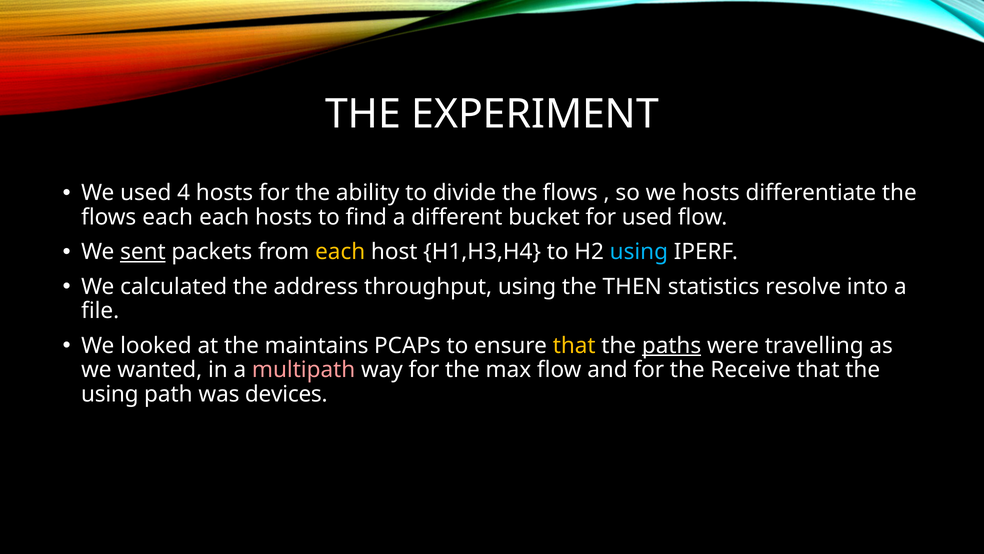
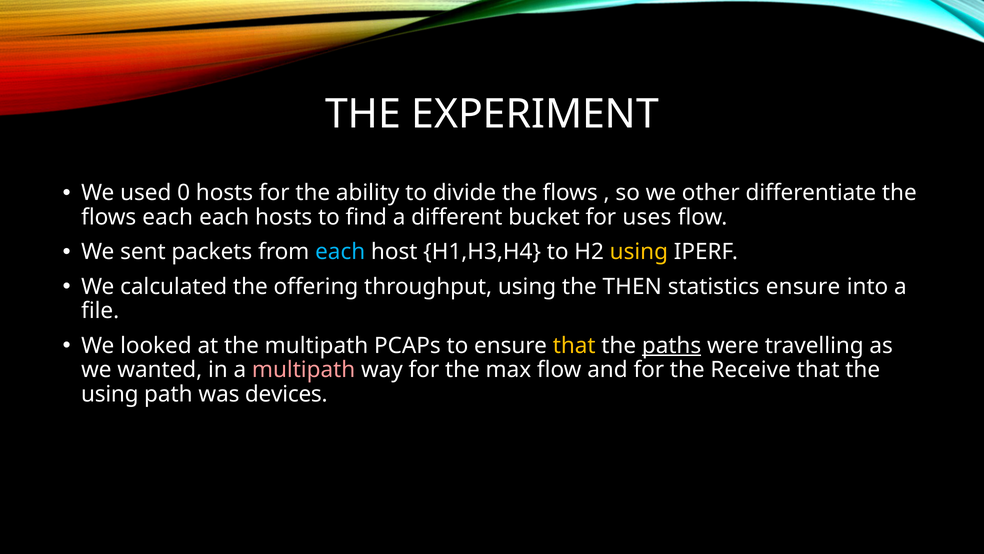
4: 4 -> 0 (184, 193)
we hosts: hosts -> other (711, 193)
for used: used -> uses (647, 217)
sent underline: present -> none (143, 252)
each colour: yellow -> light blue (340, 252)
using colour: light blue -> yellow (639, 252)
address: address -> offering (316, 286)
statistics resolve: resolve -> ensure (803, 286)
the maintains: maintains -> multipath (316, 345)
